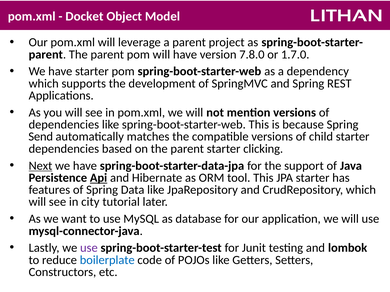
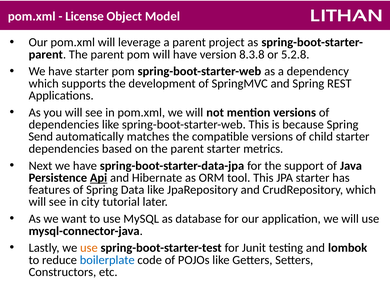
Docket: Docket -> License (85, 16)
7.8.0: 7.8.0 -> 8.3.8 (252, 55)
1.7.0: 1.7.0 -> 5.2.8 (295, 55)
clicking: clicking -> metrics (263, 149)
Next underline: present -> none (40, 166)
use colour: purple -> orange (89, 248)
